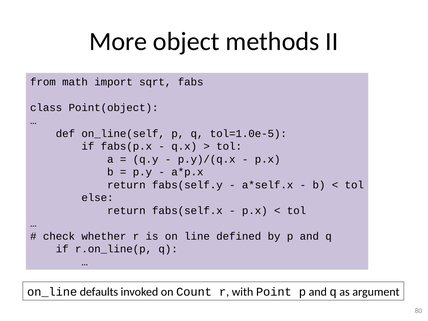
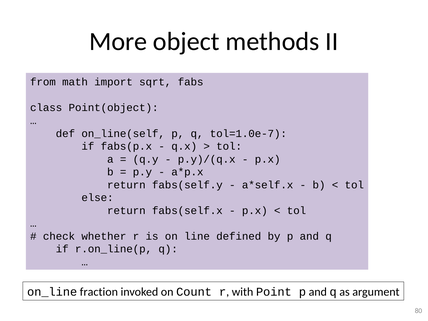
tol=1.0e-5: tol=1.0e-5 -> tol=1.0e-7 (248, 133)
defaults: defaults -> fraction (99, 292)
